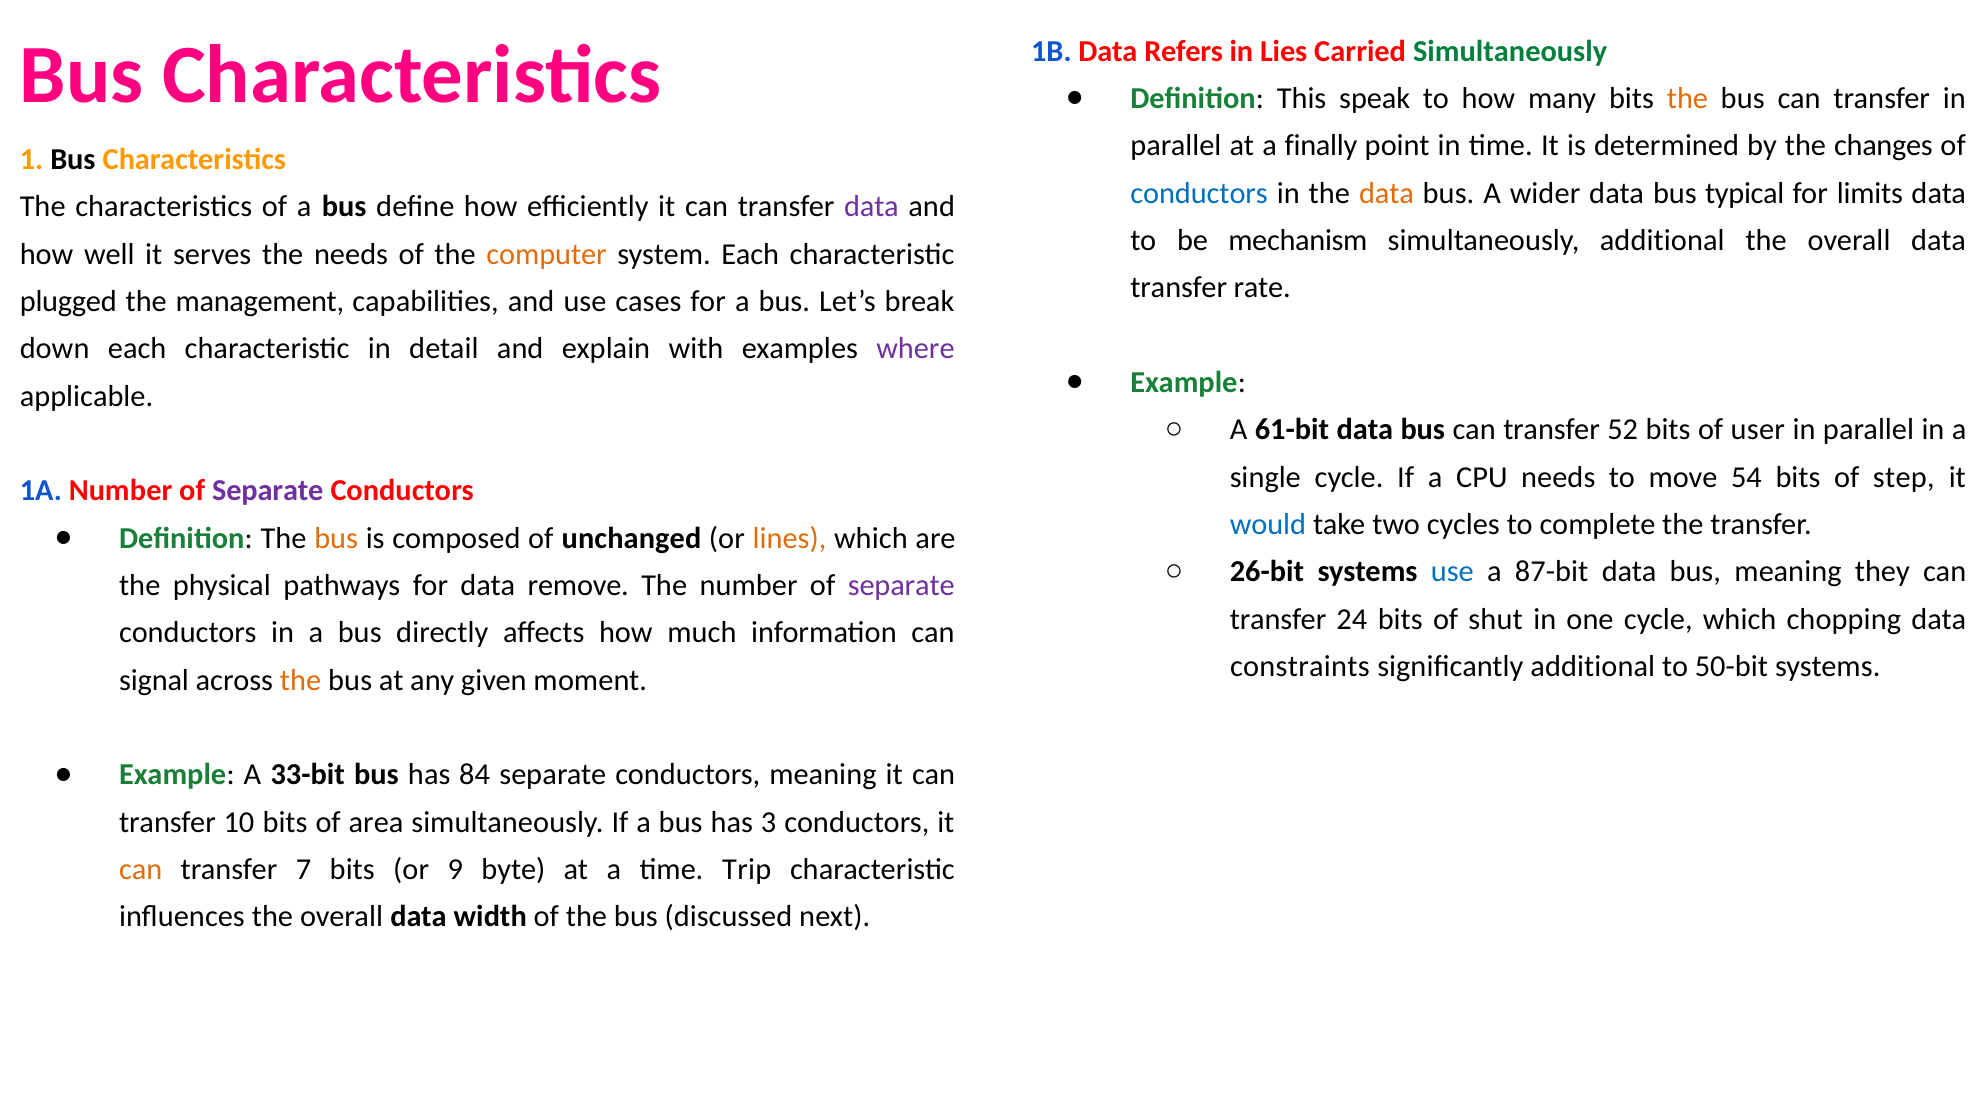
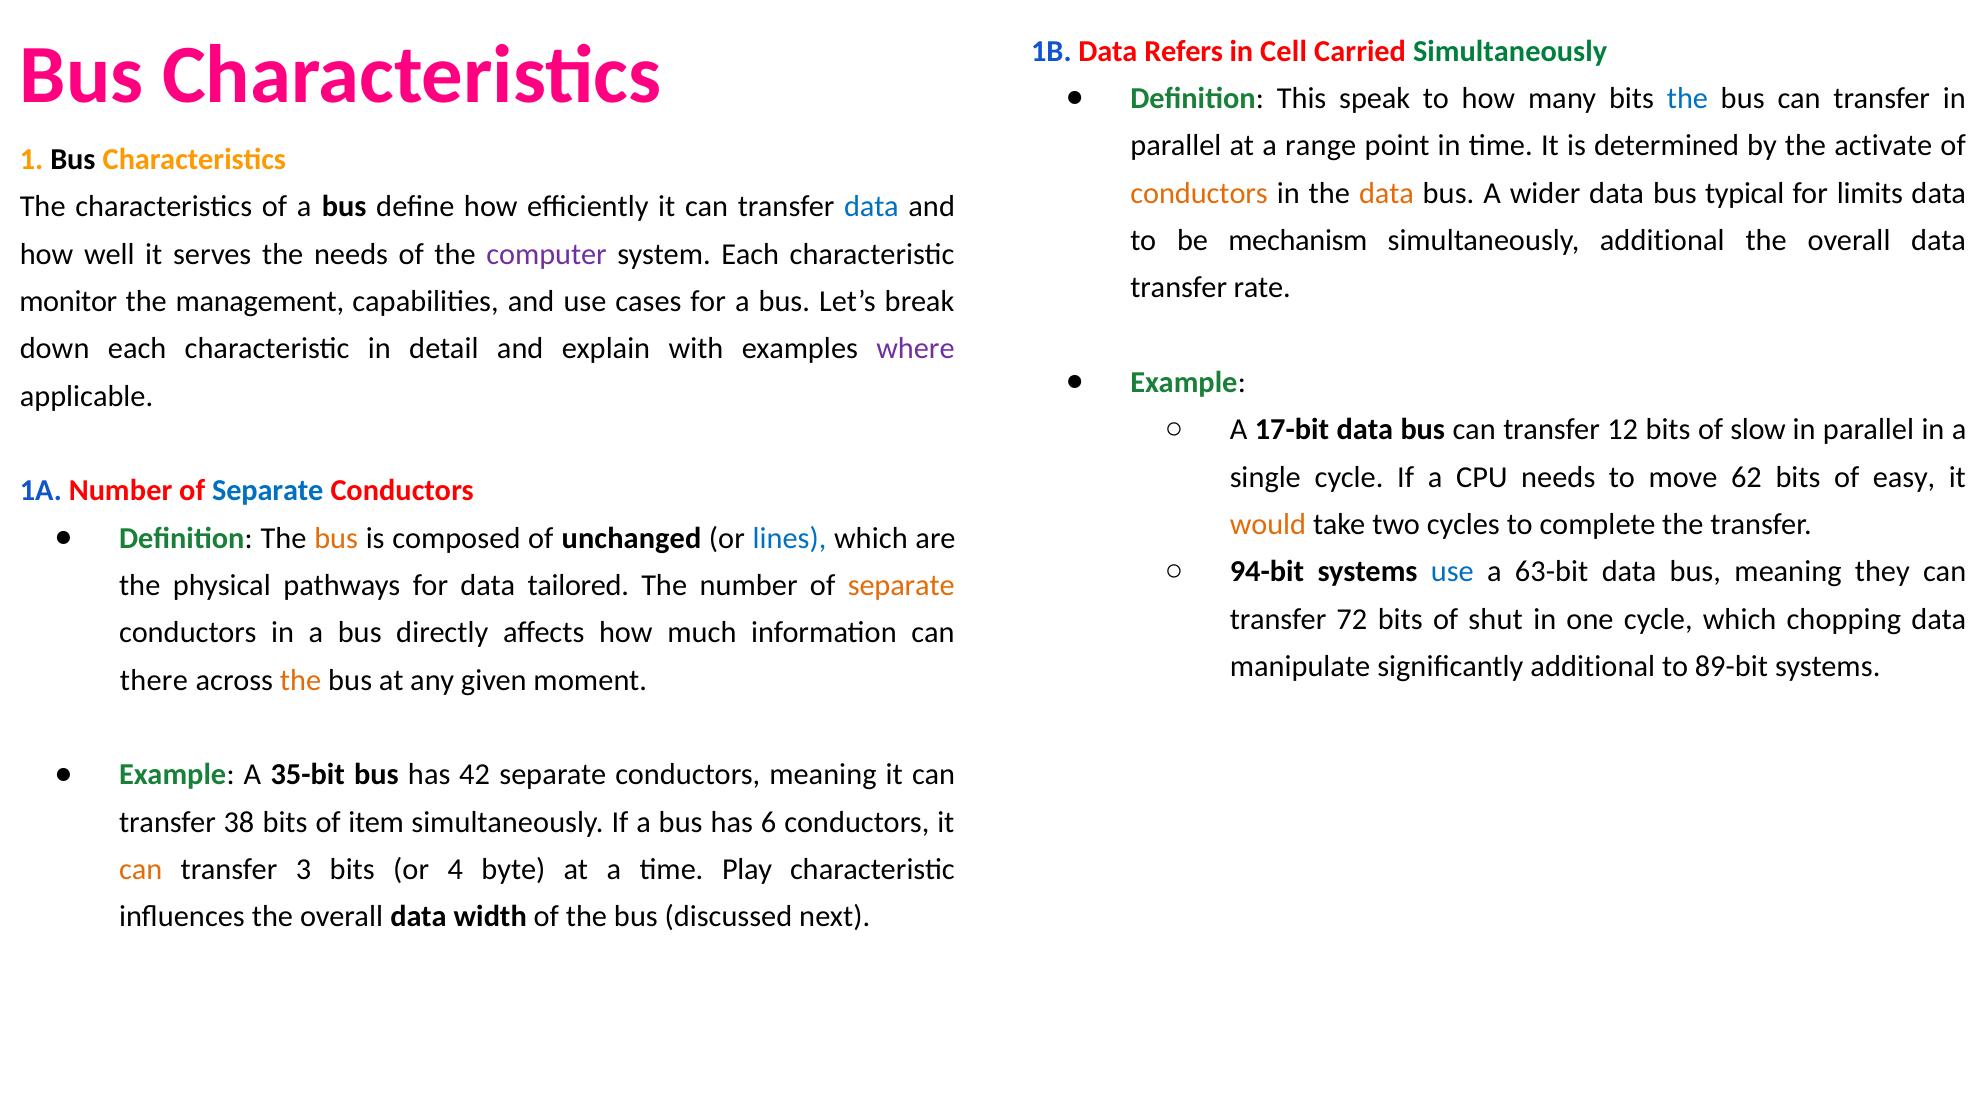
Lies: Lies -> Cell (1284, 51)
the colour: orange -> blue (1687, 98)
finally: finally -> range (1321, 146)
changes: changes -> activate (1883, 146)
conductors colour: blue -> orange (1199, 193)
data colour: purple -> blue (871, 207)
computer colour: orange -> purple (547, 254)
plugged: plugged -> monitor (68, 301)
61-bit: 61-bit -> 17-bit (1292, 430)
52: 52 -> 12 (1623, 430)
user: user -> slow (1758, 430)
54: 54 -> 62 (1746, 477)
step: step -> easy (1904, 477)
Separate colour: purple -> blue (268, 491)
would colour: blue -> orange (1268, 524)
lines colour: orange -> blue (790, 538)
26-bit: 26-bit -> 94-bit (1267, 572)
87-bit: 87-bit -> 63-bit (1552, 572)
remove: remove -> tailored (578, 585)
separate colour: purple -> orange (901, 585)
24: 24 -> 72 (1352, 619)
constraints: constraints -> manipulate (1300, 666)
50-bit: 50-bit -> 89-bit (1731, 666)
signal: signal -> there (154, 680)
33-bit: 33-bit -> 35-bit (308, 775)
84: 84 -> 42 (475, 775)
10: 10 -> 38 (239, 822)
area: area -> item (376, 822)
3: 3 -> 6 (769, 822)
7: 7 -> 3 (304, 869)
9: 9 -> 4 (455, 869)
Trip: Trip -> Play (747, 869)
